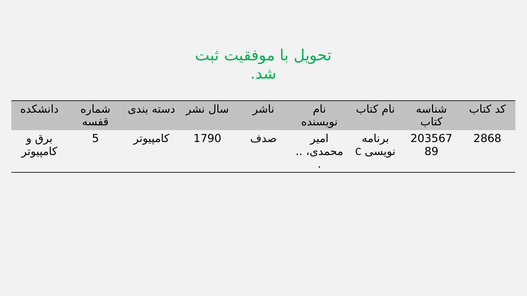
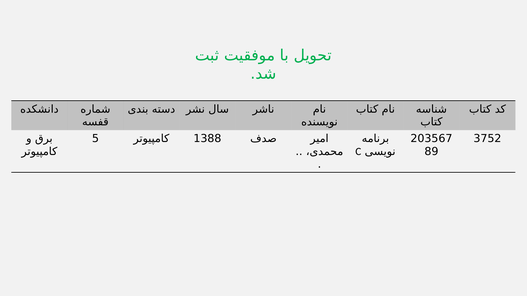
1790: 1790 -> 1388 (207, 139)
2868: 2868 -> 3752 (487, 139)
